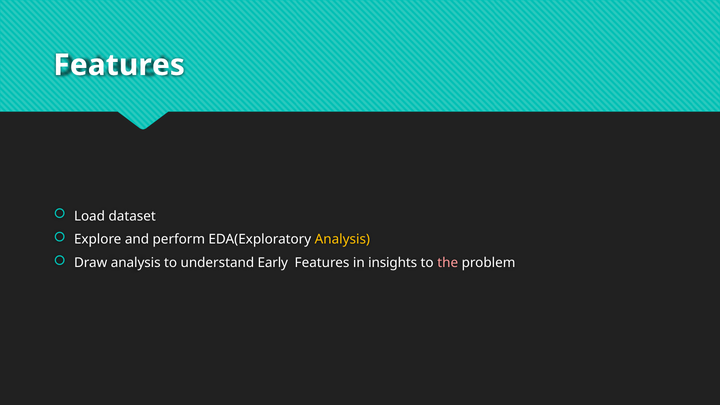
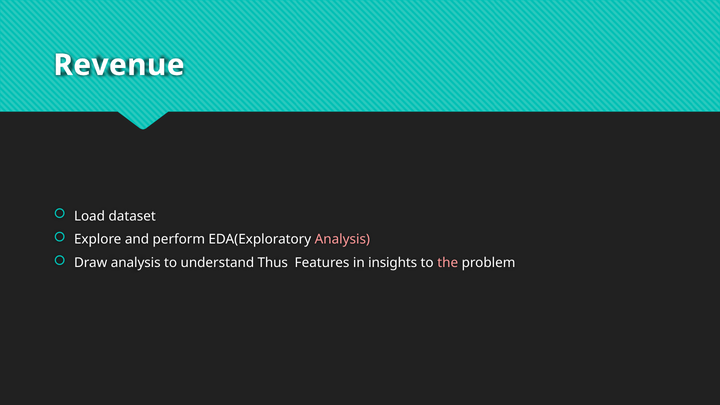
Features: Features -> Revenue (119, 65)
Analysis colour: yellow -> pink (342, 240)
Early: Early -> Thus (273, 263)
